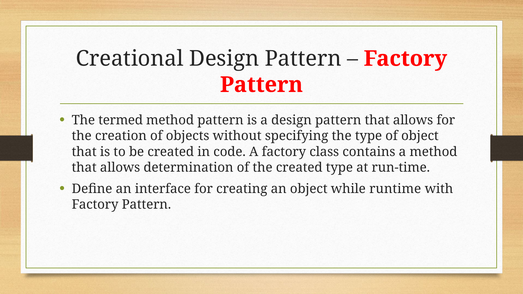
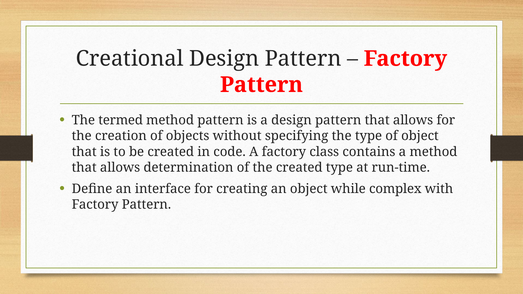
runtime: runtime -> complex (395, 189)
